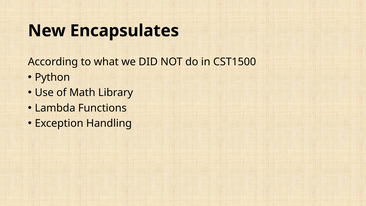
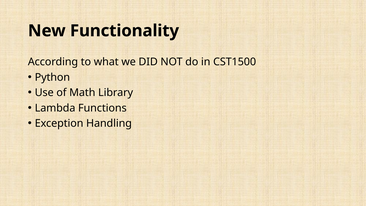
Encapsulates: Encapsulates -> Functionality (124, 31)
